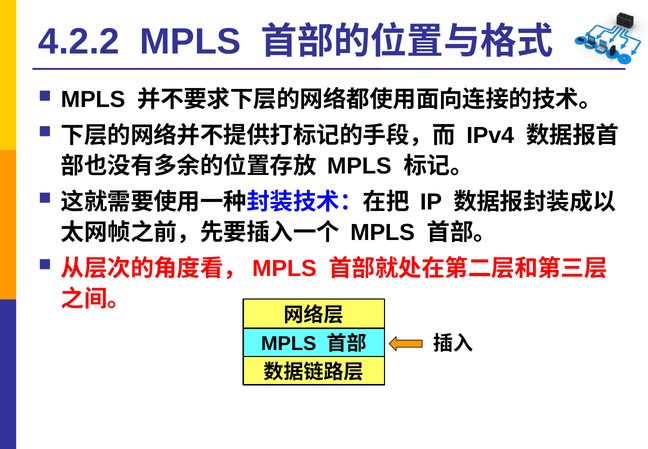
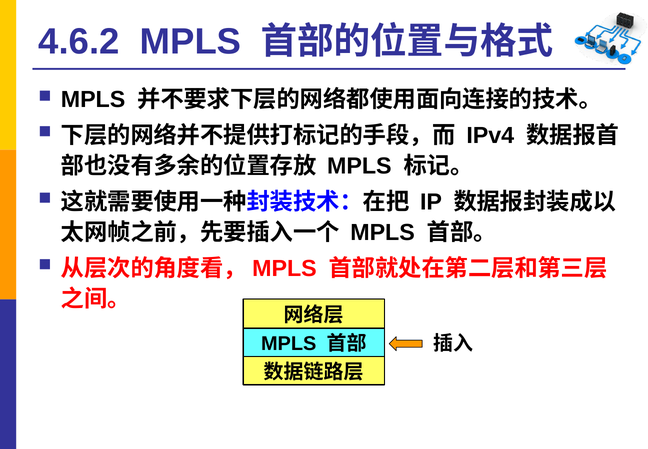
4.2.2: 4.2.2 -> 4.6.2 (79, 42)
